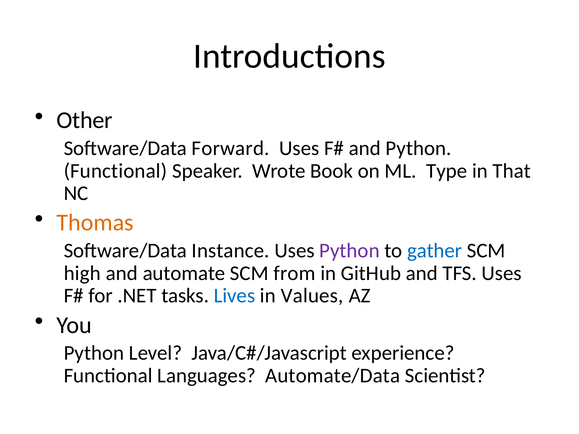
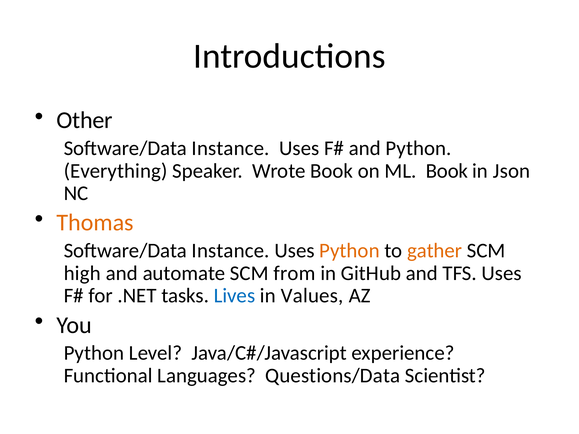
Forward: Forward -> Instance (231, 148)
Functional: Functional -> Everything (116, 171)
ML Type: Type -> Book (447, 171)
That: That -> Json (512, 171)
Python colour: purple -> orange (349, 251)
gather colour: blue -> orange (435, 251)
Automate/Data: Automate/Data -> Questions/Data (333, 376)
